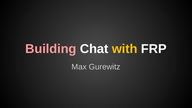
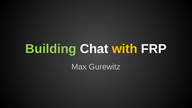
Building colour: pink -> light green (51, 49)
